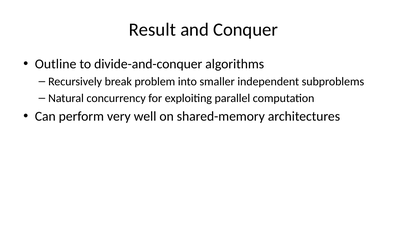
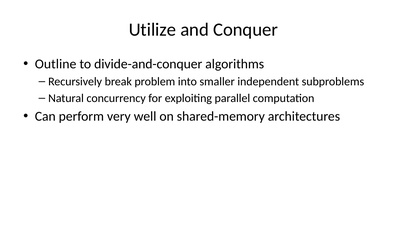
Result: Result -> Utilize (152, 30)
